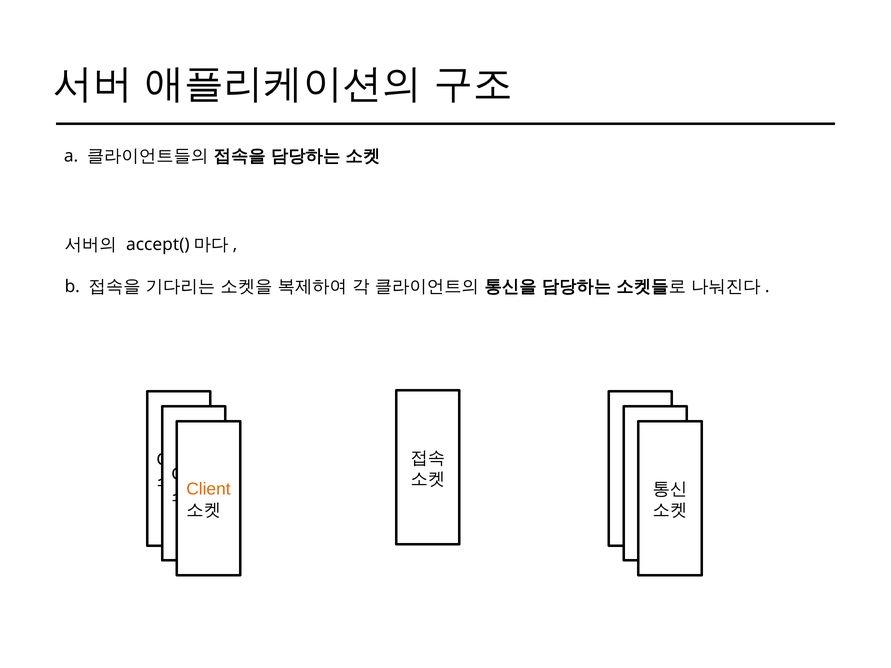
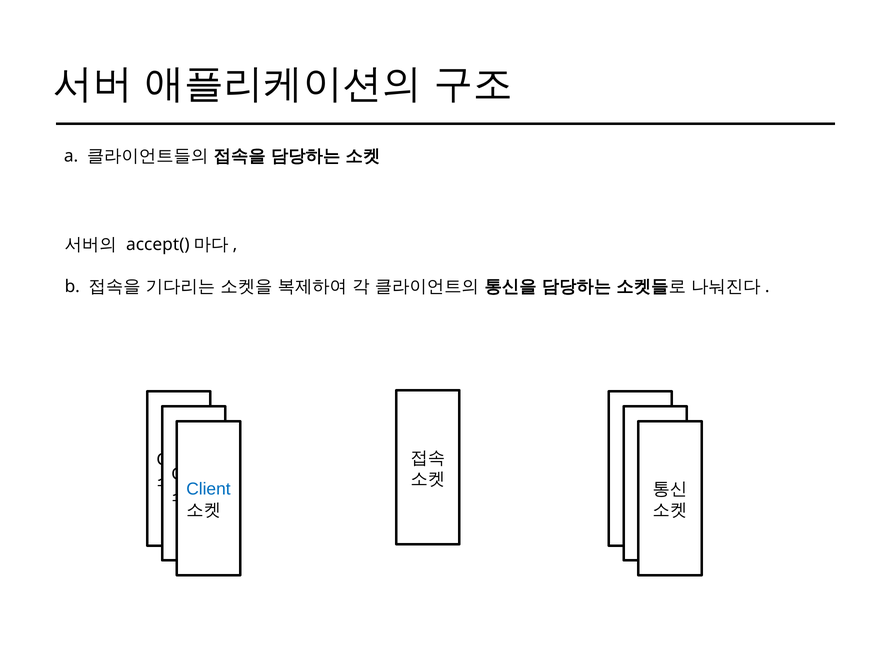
Client colour: orange -> blue (208, 489)
